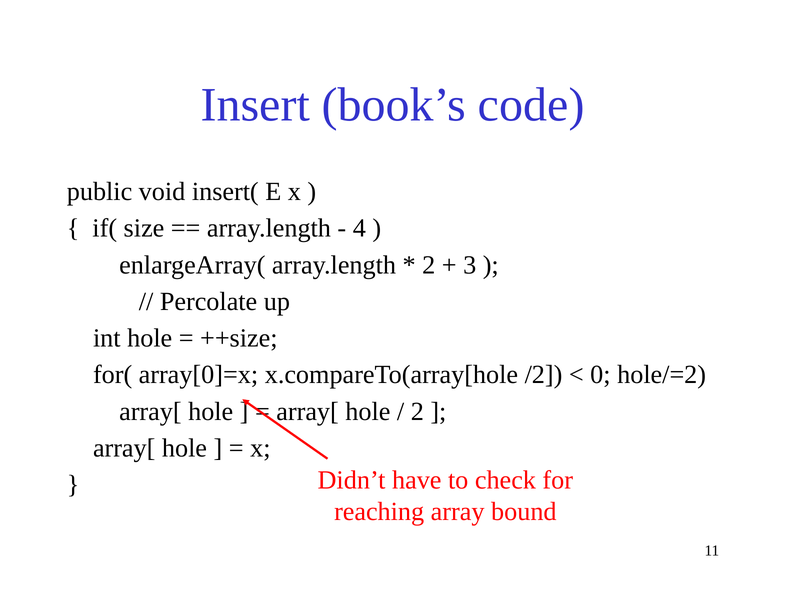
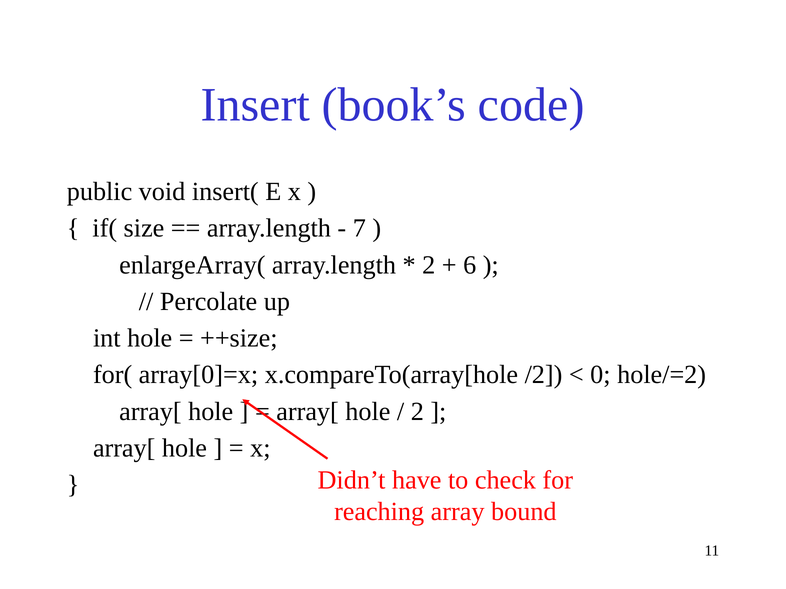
4: 4 -> 7 (359, 228)
3: 3 -> 6 (470, 265)
